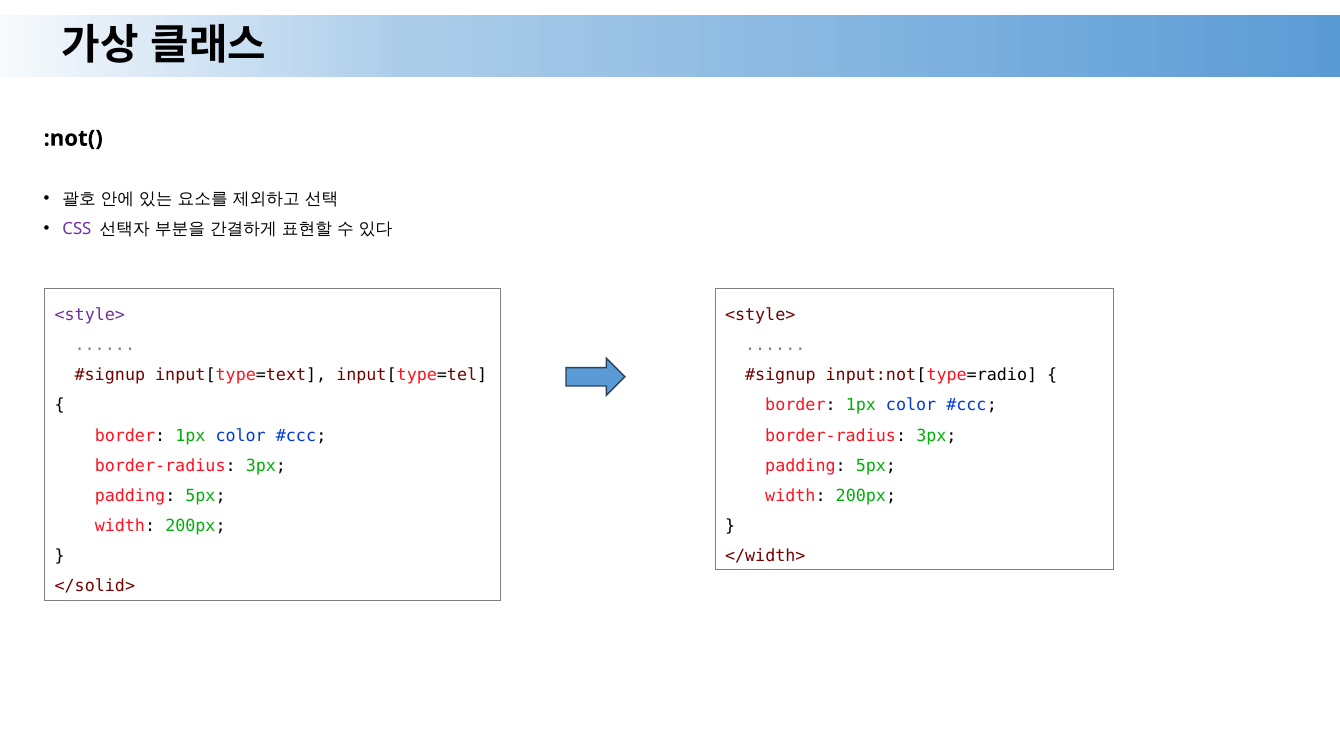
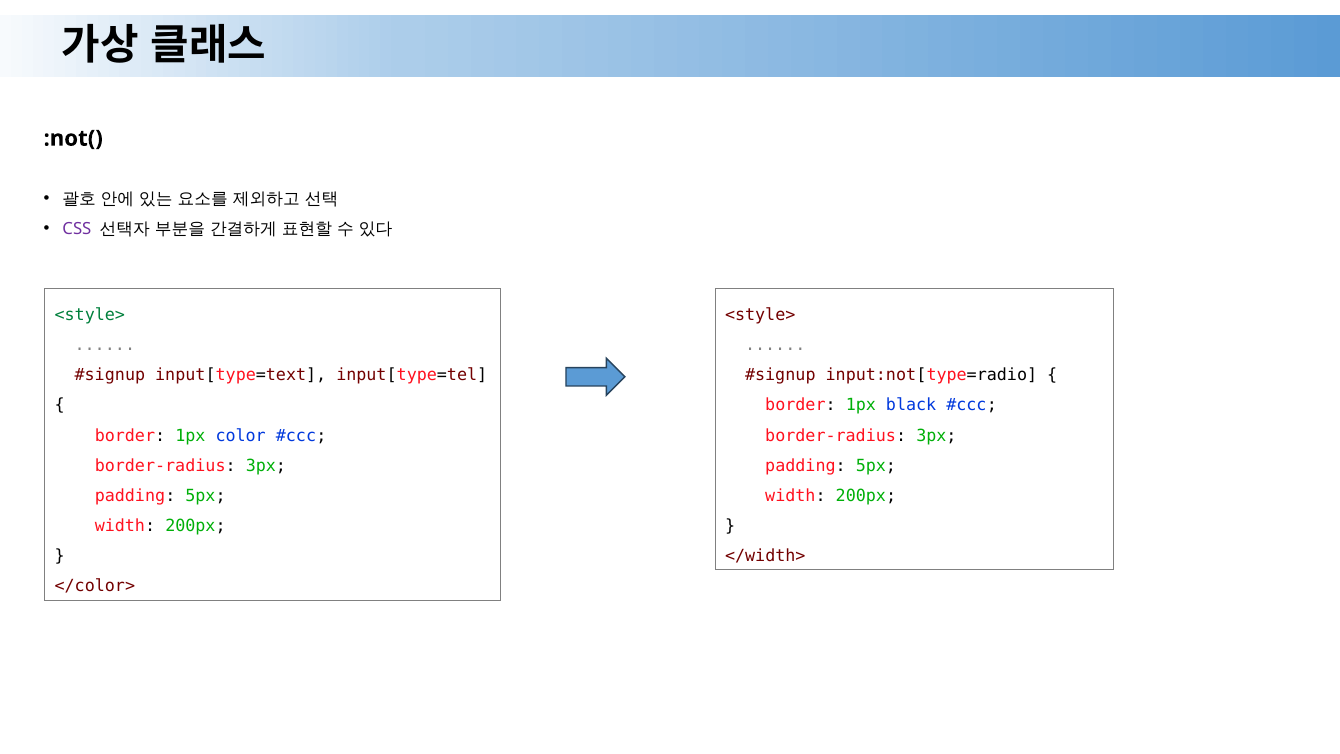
<style> colour: purple -> green (90, 315)
color: color -> black (911, 405)
</solid>: </solid> -> </color> (95, 586)
